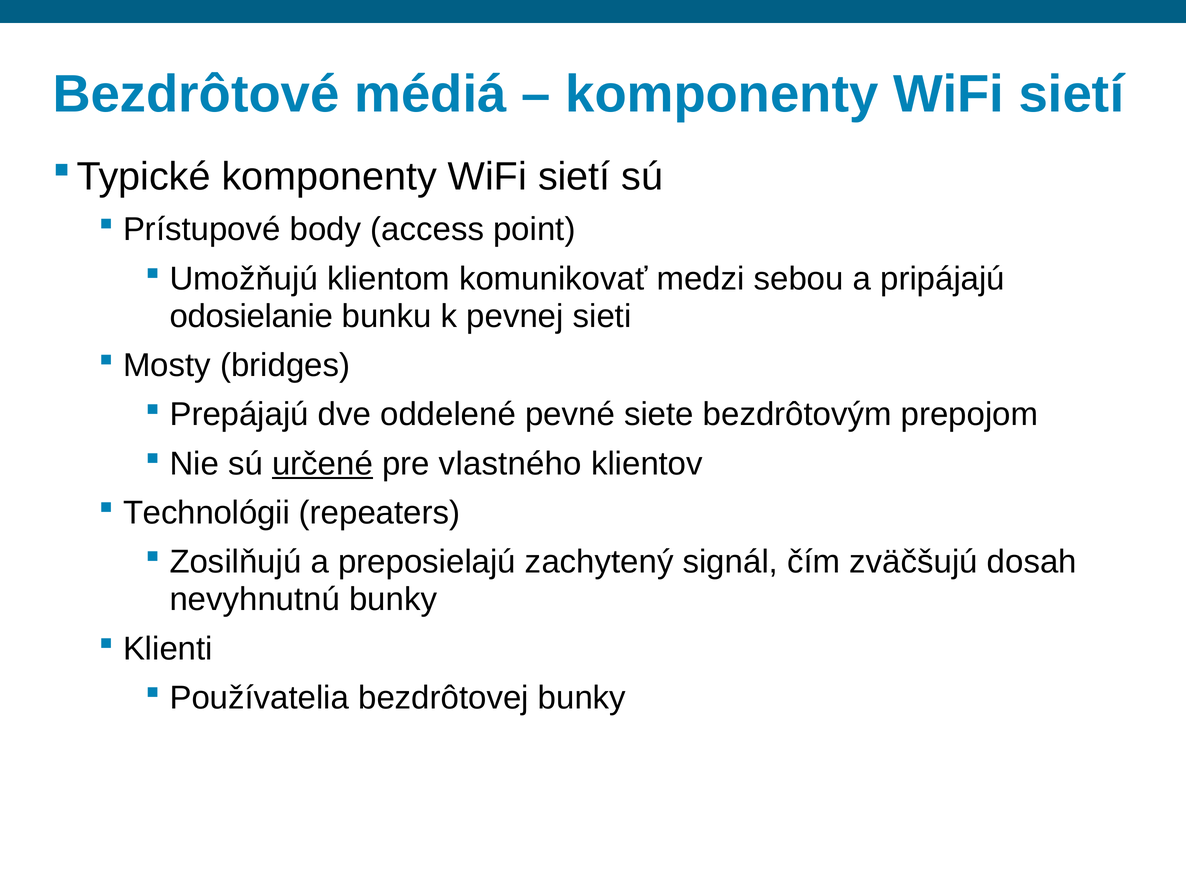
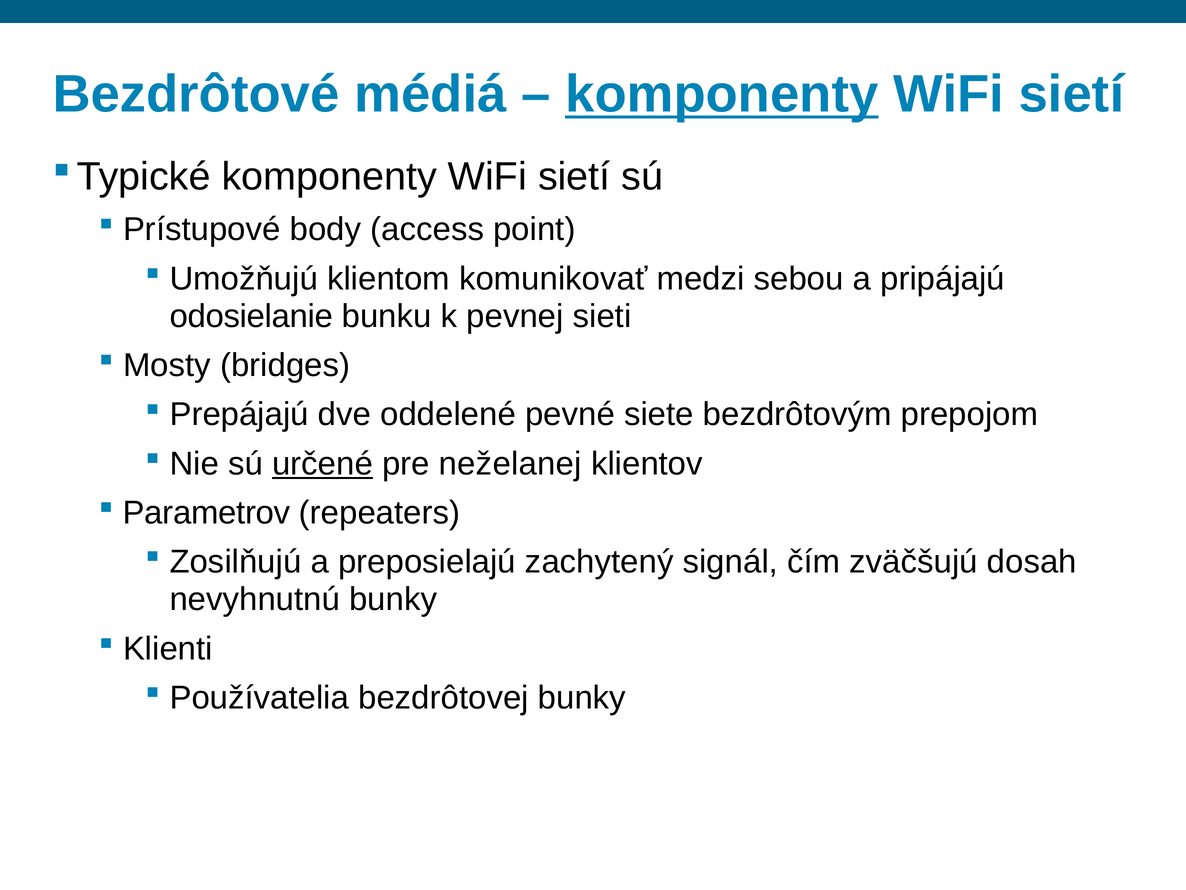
komponenty underline: none -> present (722, 94)
vlastného: vlastného -> neželanej (510, 463)
Technológii: Technológii -> Parametrov (207, 513)
